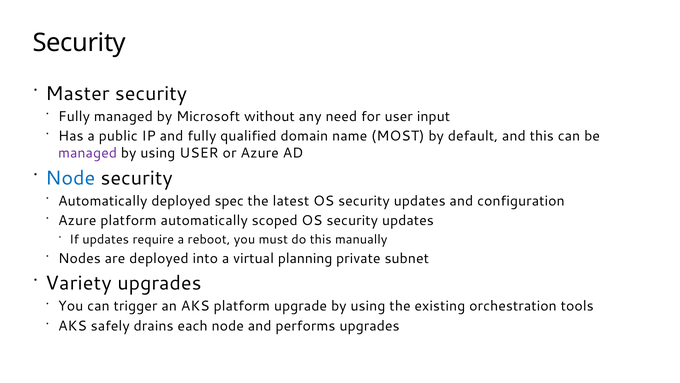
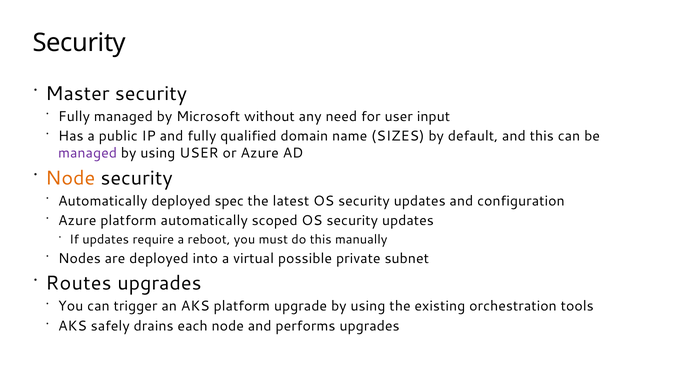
MOST: MOST -> SIZES (398, 136)
Node colour: blue -> orange (70, 178)
planning: planning -> possible (305, 258)
Variety: Variety -> Routes (79, 283)
